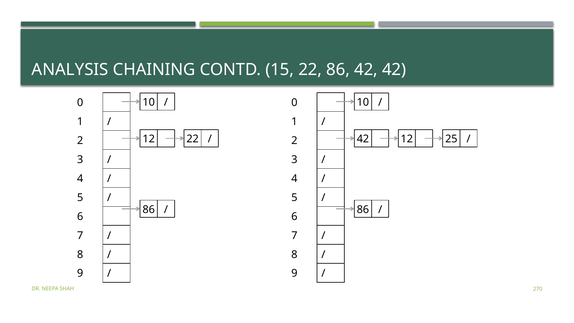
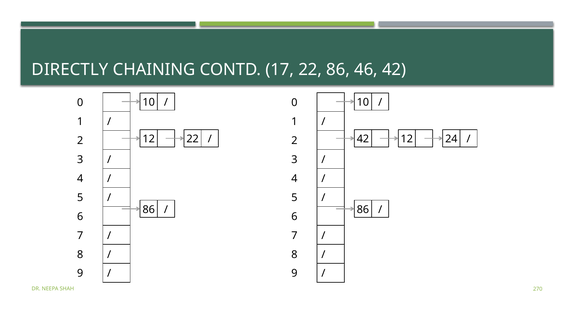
ANALYSIS: ANALYSIS -> DIRECTLY (70, 70)
15: 15 -> 17 (280, 70)
86 42: 42 -> 46 (366, 70)
25: 25 -> 24 (451, 139)
